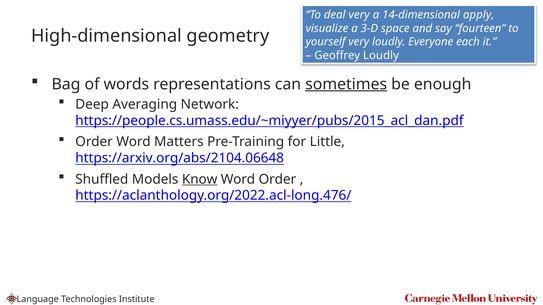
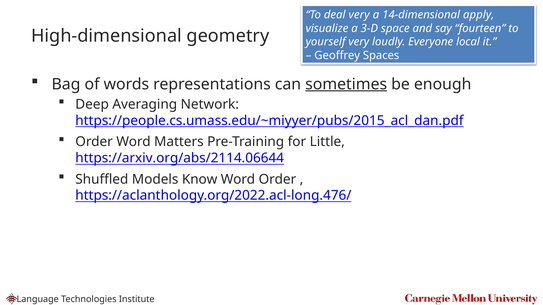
each: each -> local (468, 42)
Geoffrey Loudly: Loudly -> Spaces (381, 56)
https://arxiv.org/abs/2104.06648: https://arxiv.org/abs/2104.06648 -> https://arxiv.org/abs/2114.06644 (180, 158)
Know underline: present -> none (200, 180)
